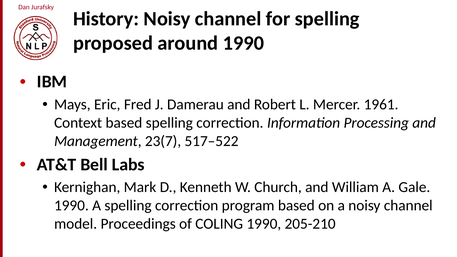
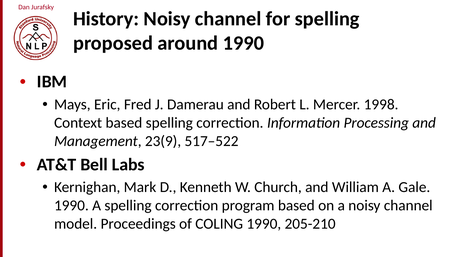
1961: 1961 -> 1998 (381, 104)
23(7: 23(7 -> 23(9 (163, 141)
